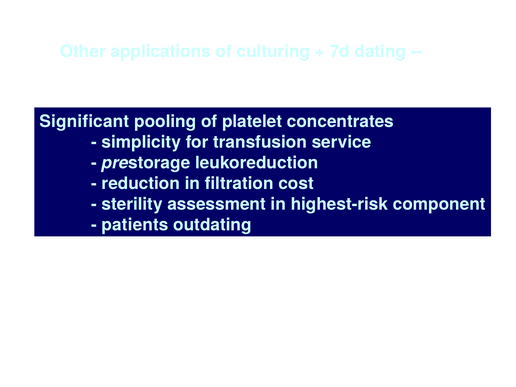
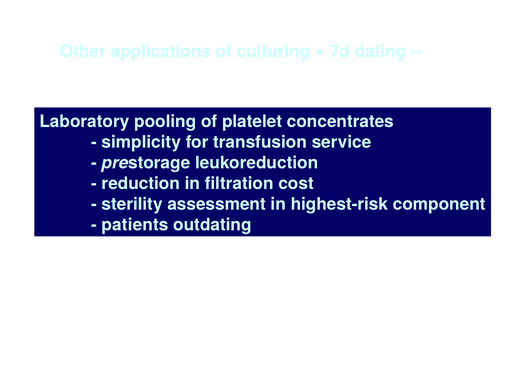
Significant: Significant -> Laboratory (84, 122)
